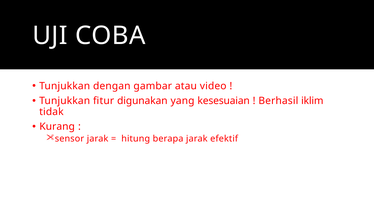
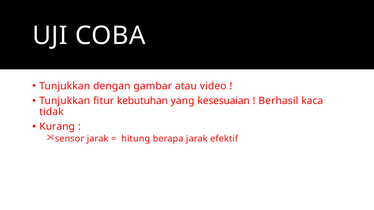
digunakan: digunakan -> kebutuhan (142, 101)
iklim: iklim -> kaca (312, 101)
